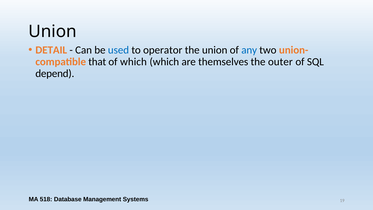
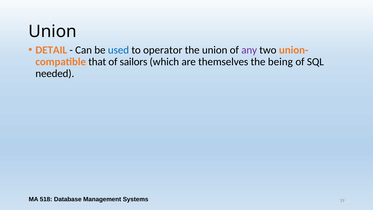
any colour: blue -> purple (249, 50)
of which: which -> sailors (134, 62)
outer: outer -> being (280, 62)
depend: depend -> needed (55, 73)
